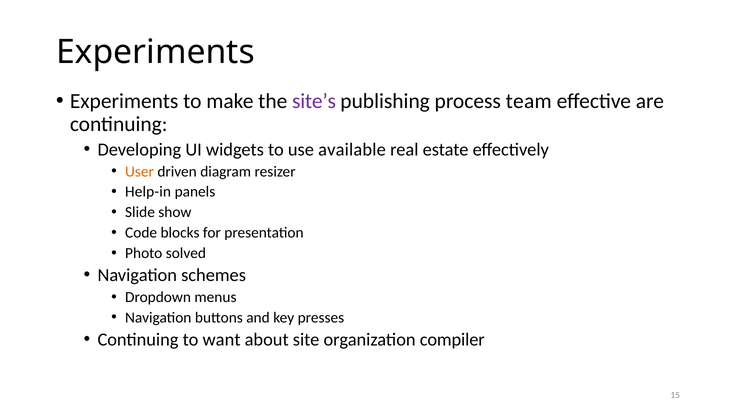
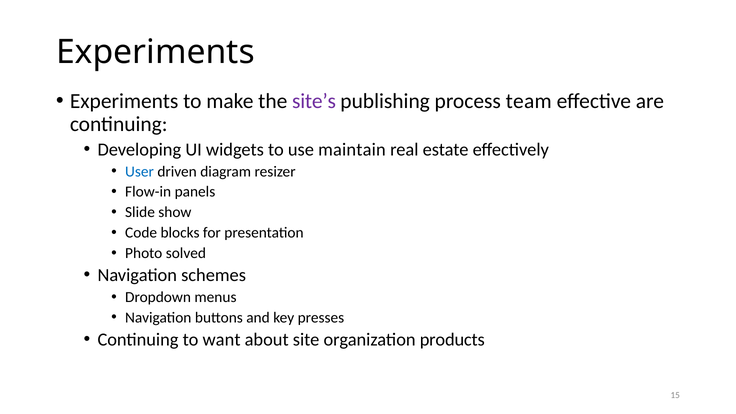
available: available -> maintain (352, 149)
User colour: orange -> blue (140, 172)
Help-in: Help-in -> Flow-in (148, 192)
compiler: compiler -> products (452, 340)
